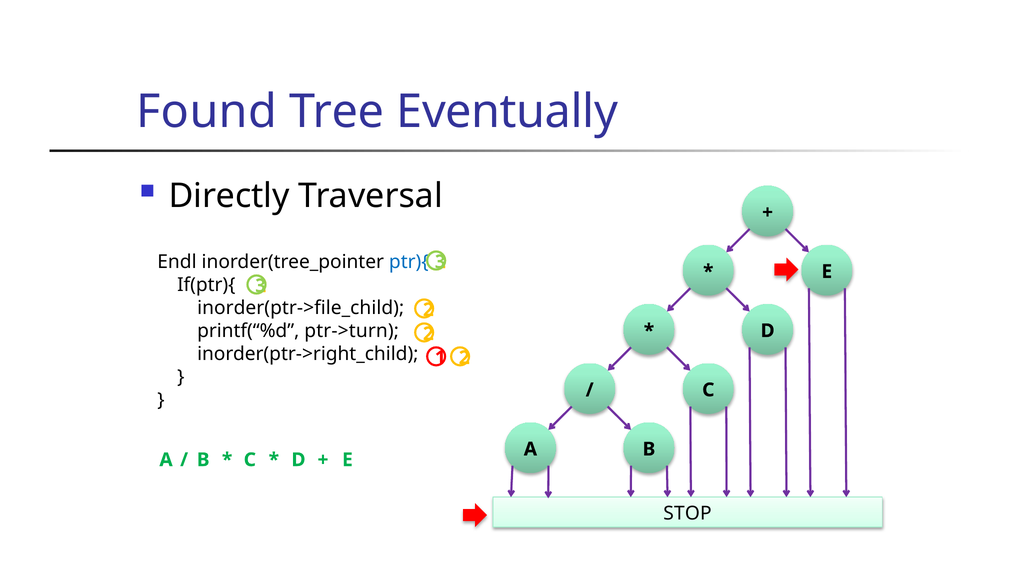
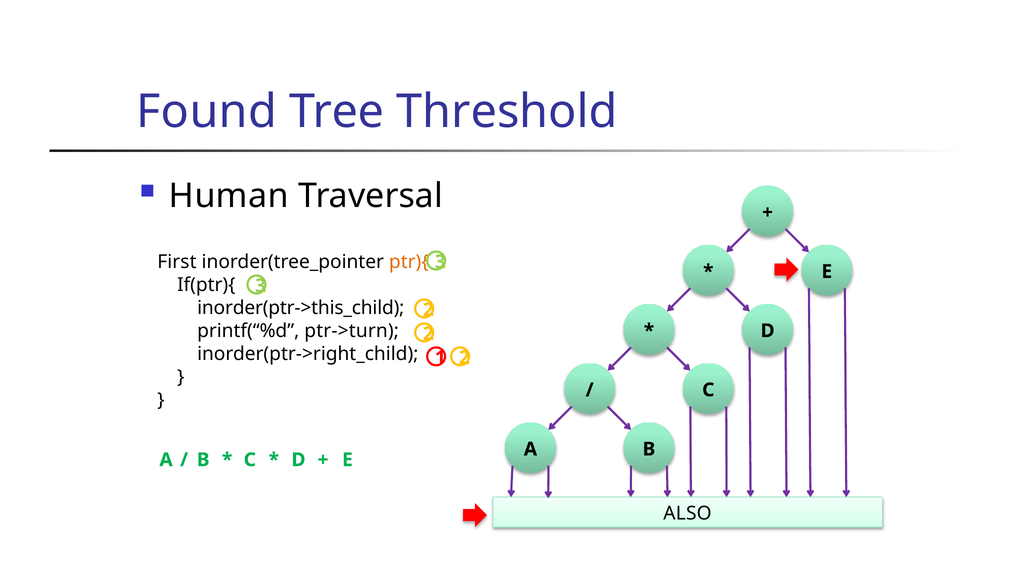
Eventually: Eventually -> Threshold (507, 112)
Directly: Directly -> Human (229, 196)
Endl: Endl -> First (177, 262)
ptr){ colour: blue -> orange (409, 262)
inorder(ptr->file_child: inorder(ptr->file_child -> inorder(ptr->this_child (301, 308)
STOP: STOP -> ALSO (688, 513)
